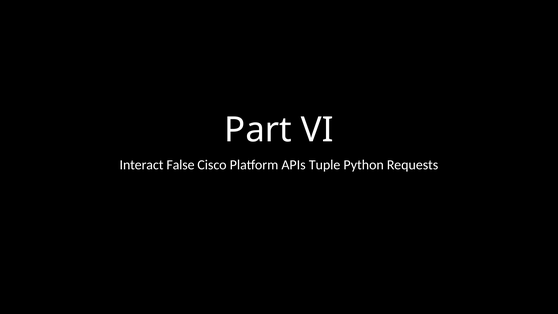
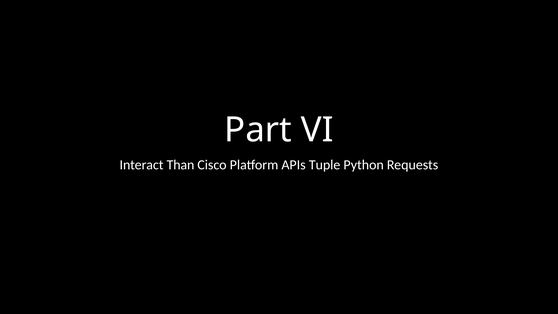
False: False -> Than (180, 165)
